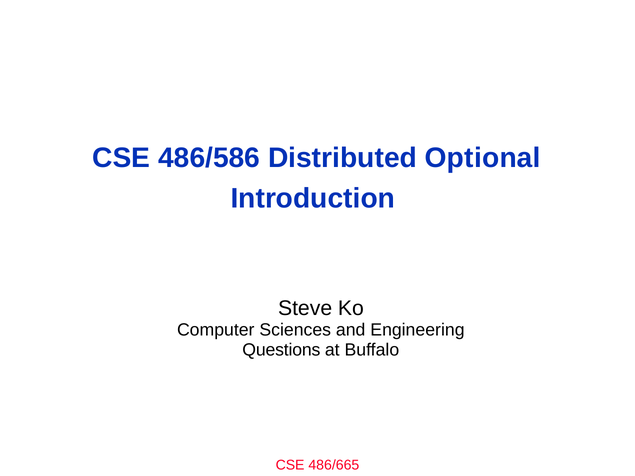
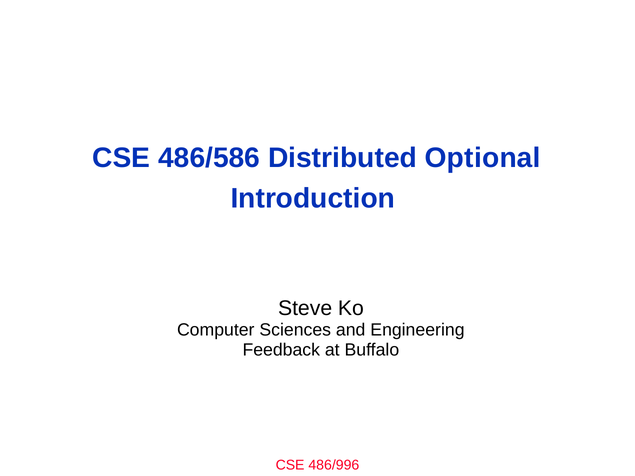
Questions: Questions -> Feedback (281, 350)
486/665: 486/665 -> 486/996 (334, 465)
